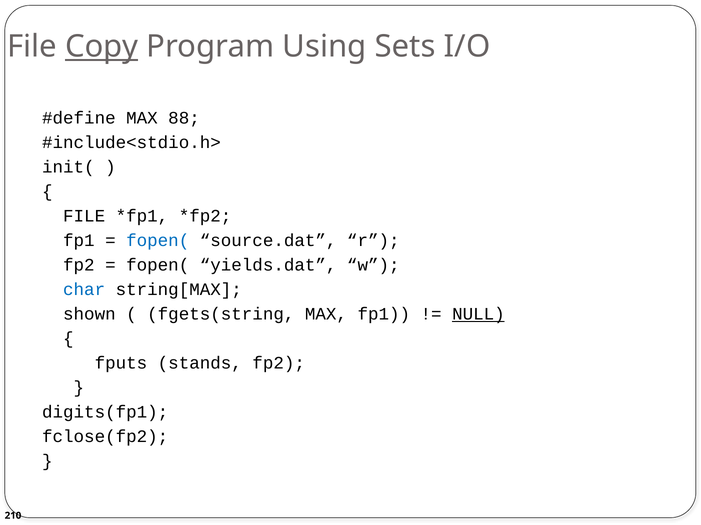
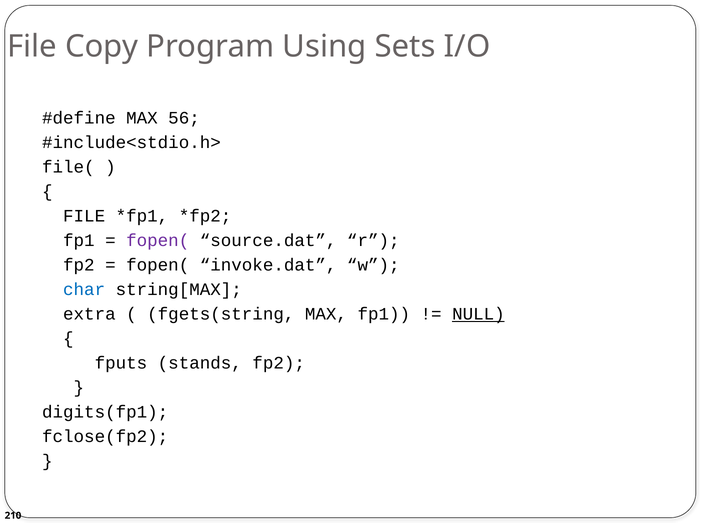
Copy underline: present -> none (102, 47)
88: 88 -> 56 (184, 118)
init(: init( -> file( (68, 167)
fopen( colour: blue -> purple (158, 241)
yields.dat: yields.dat -> invoke.dat (268, 265)
shown: shown -> extra (89, 314)
